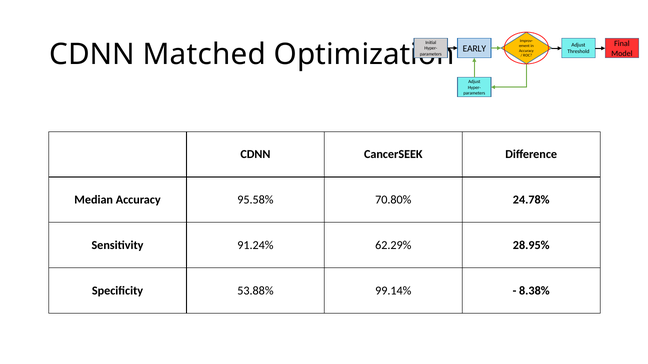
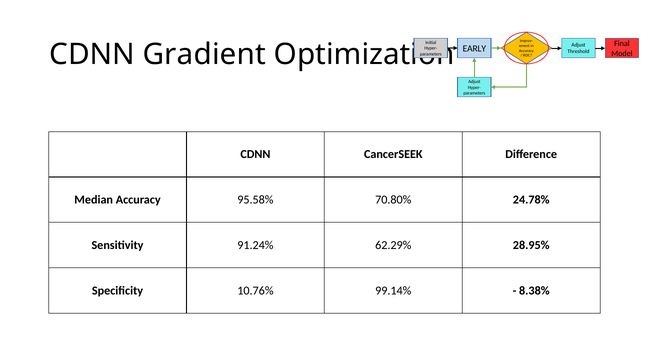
Matched: Matched -> Gradient (204, 54)
53.88%: 53.88% -> 10.76% (255, 291)
